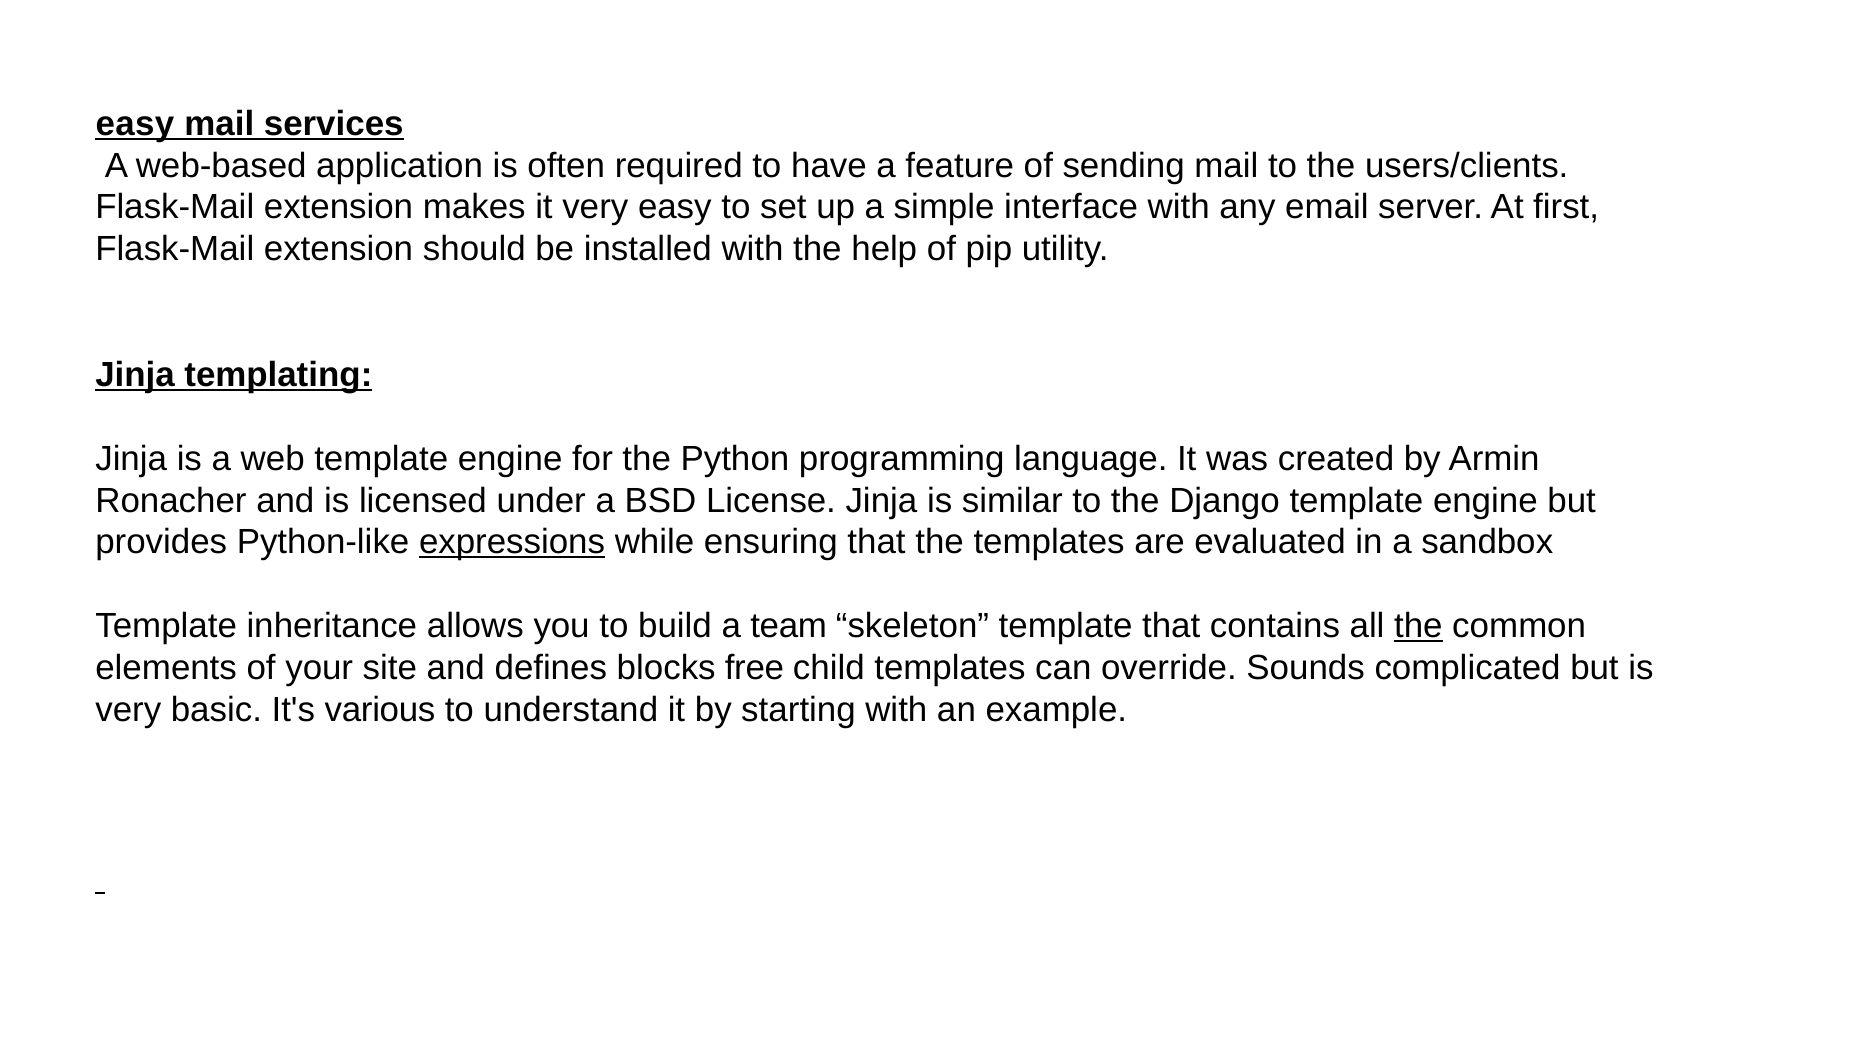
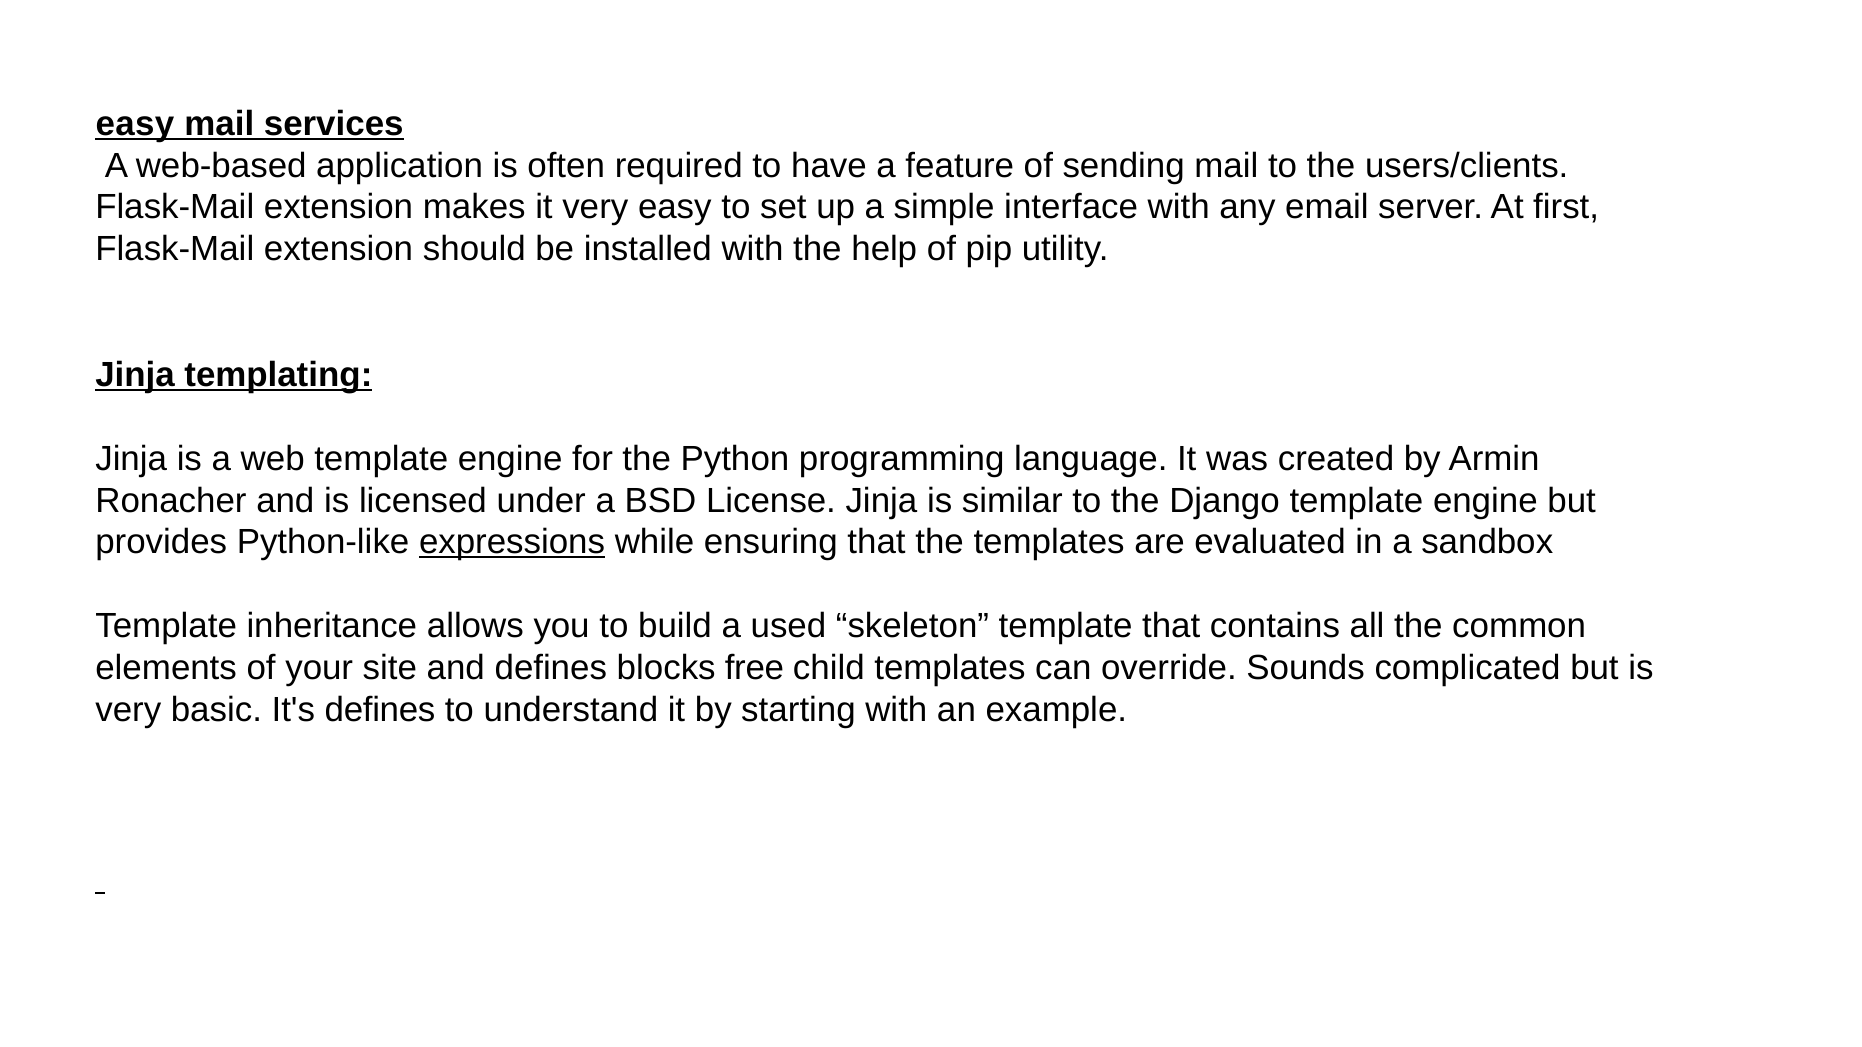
team: team -> used (788, 626)
the underline: present -> none (1418, 626)
It's various: various -> defines (380, 710)
